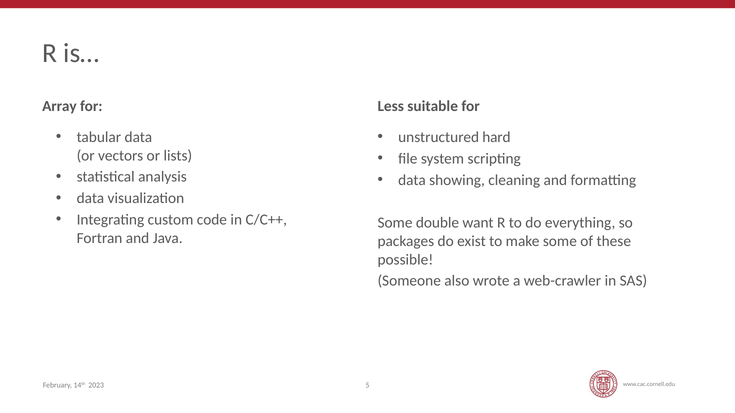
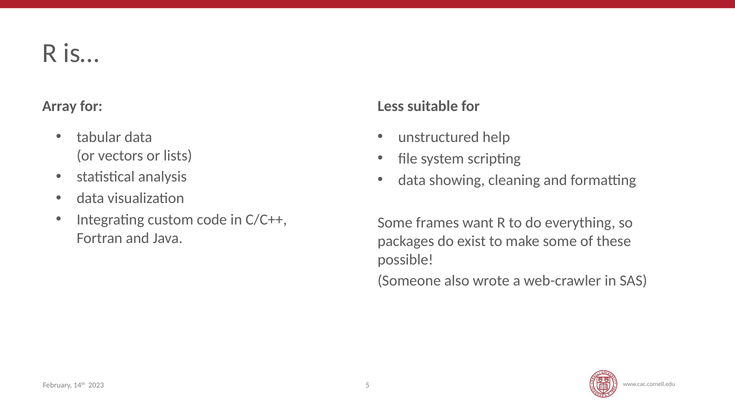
hard: hard -> help (496, 137)
double: double -> frames (437, 223)
